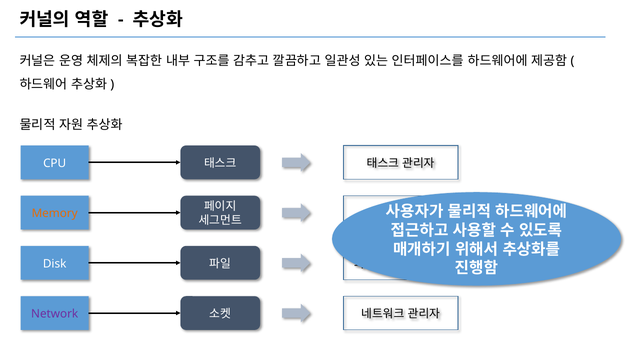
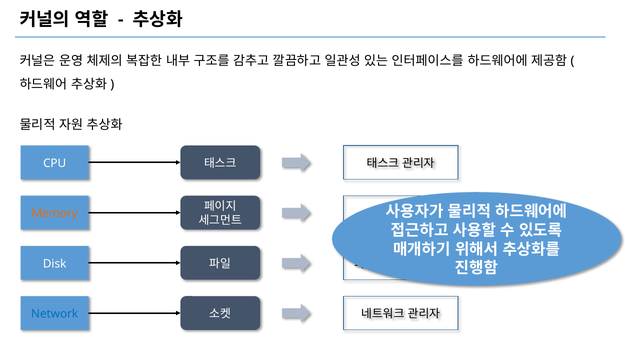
Network colour: purple -> blue (55, 313)
